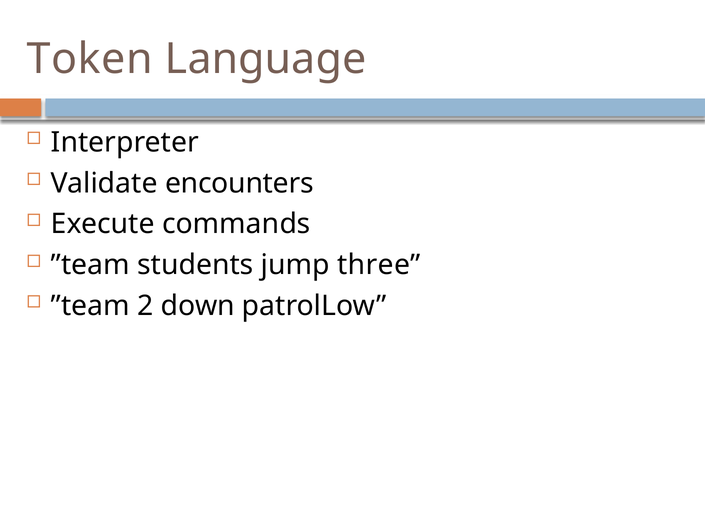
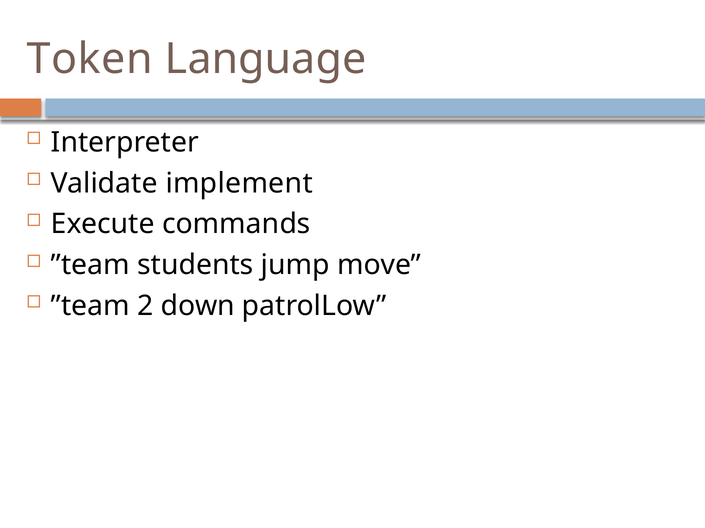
encounters: encounters -> implement (239, 184)
three: three -> move (379, 265)
